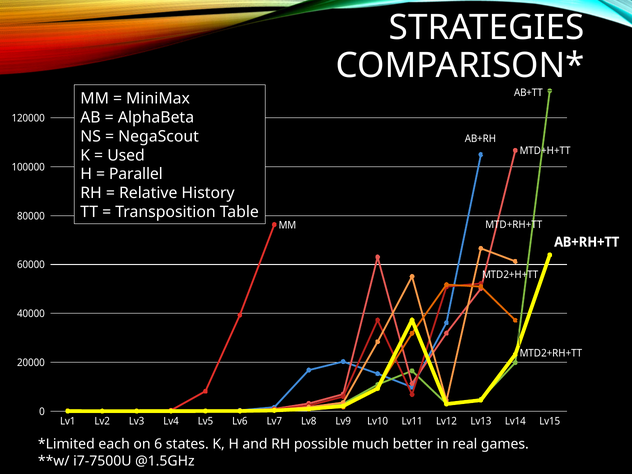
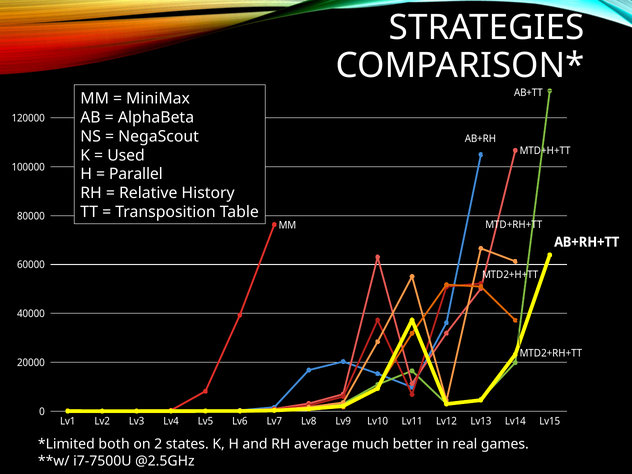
each: each -> both (114, 444)
6: 6 -> 2 (158, 444)
possible: possible -> average (321, 444)
@1.5GHz: @1.5GHz -> @2.5GHz (165, 461)
